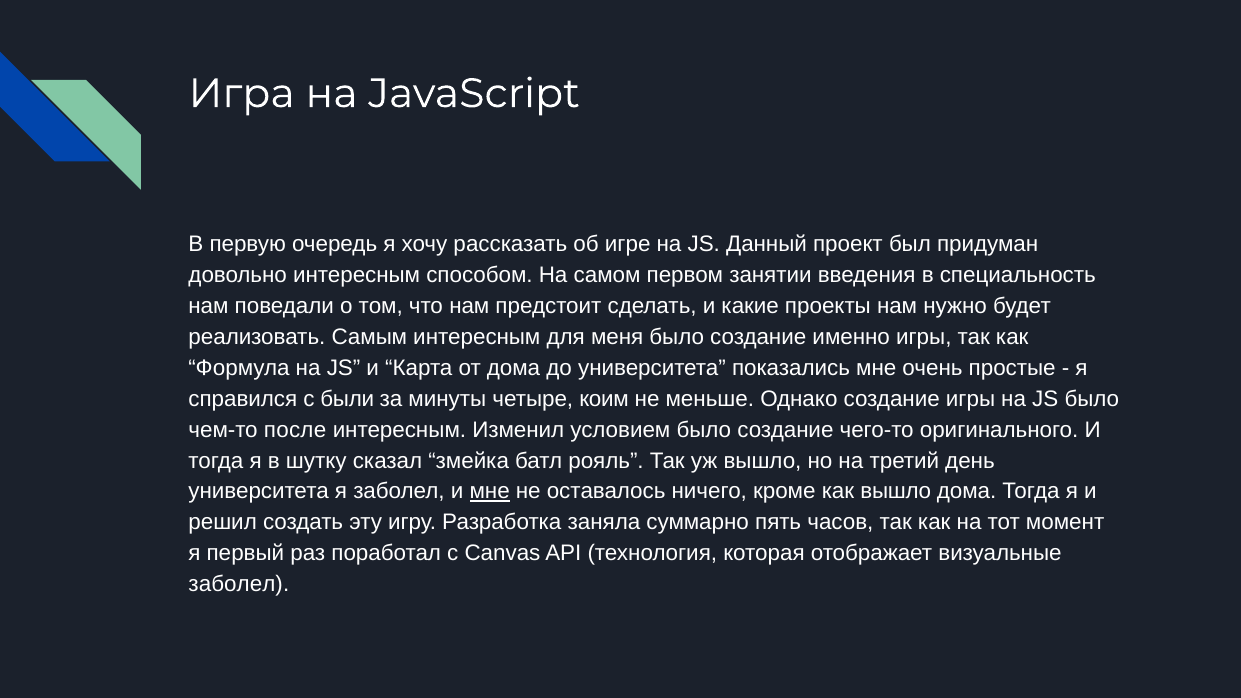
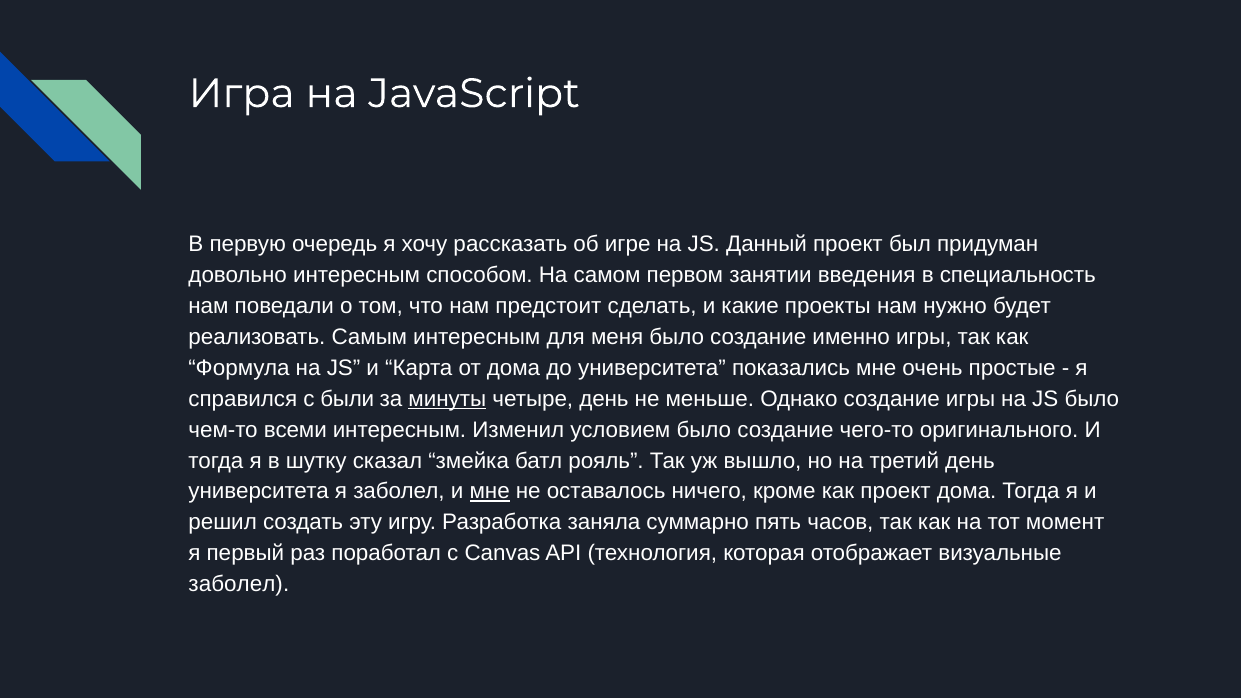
минуты underline: none -> present (447, 399)
четыре коим: коим -> день (604, 399)
после: после -> всеми (295, 430)
как вышло: вышло -> проект (896, 492)
